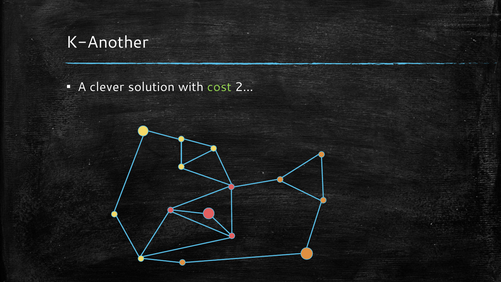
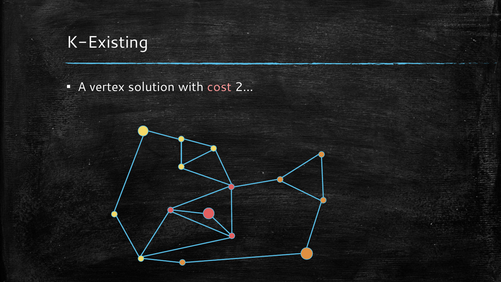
K-Another: K-Another -> K-Existing (107, 42)
clever: clever -> vertex (107, 87)
cost colour: light green -> pink (219, 87)
